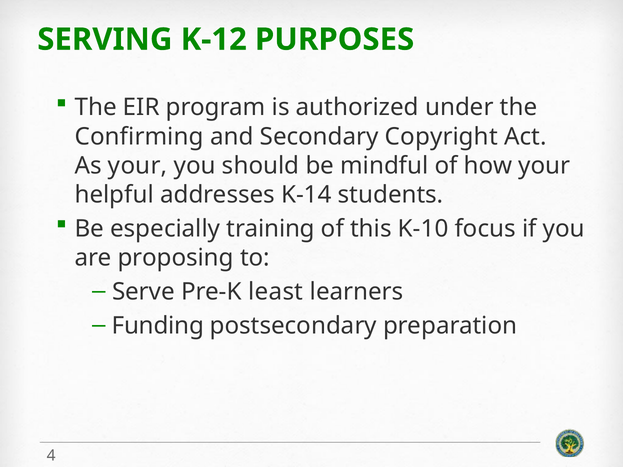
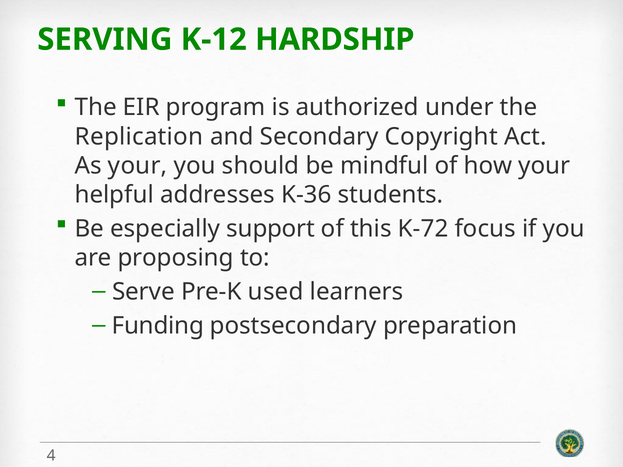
PURPOSES: PURPOSES -> HARDSHIP (335, 40)
Confirming: Confirming -> Replication (139, 137)
K-14: K-14 -> K-36 (306, 195)
training: training -> support (271, 229)
K-10: K-10 -> K-72 (423, 229)
least: least -> used (276, 292)
